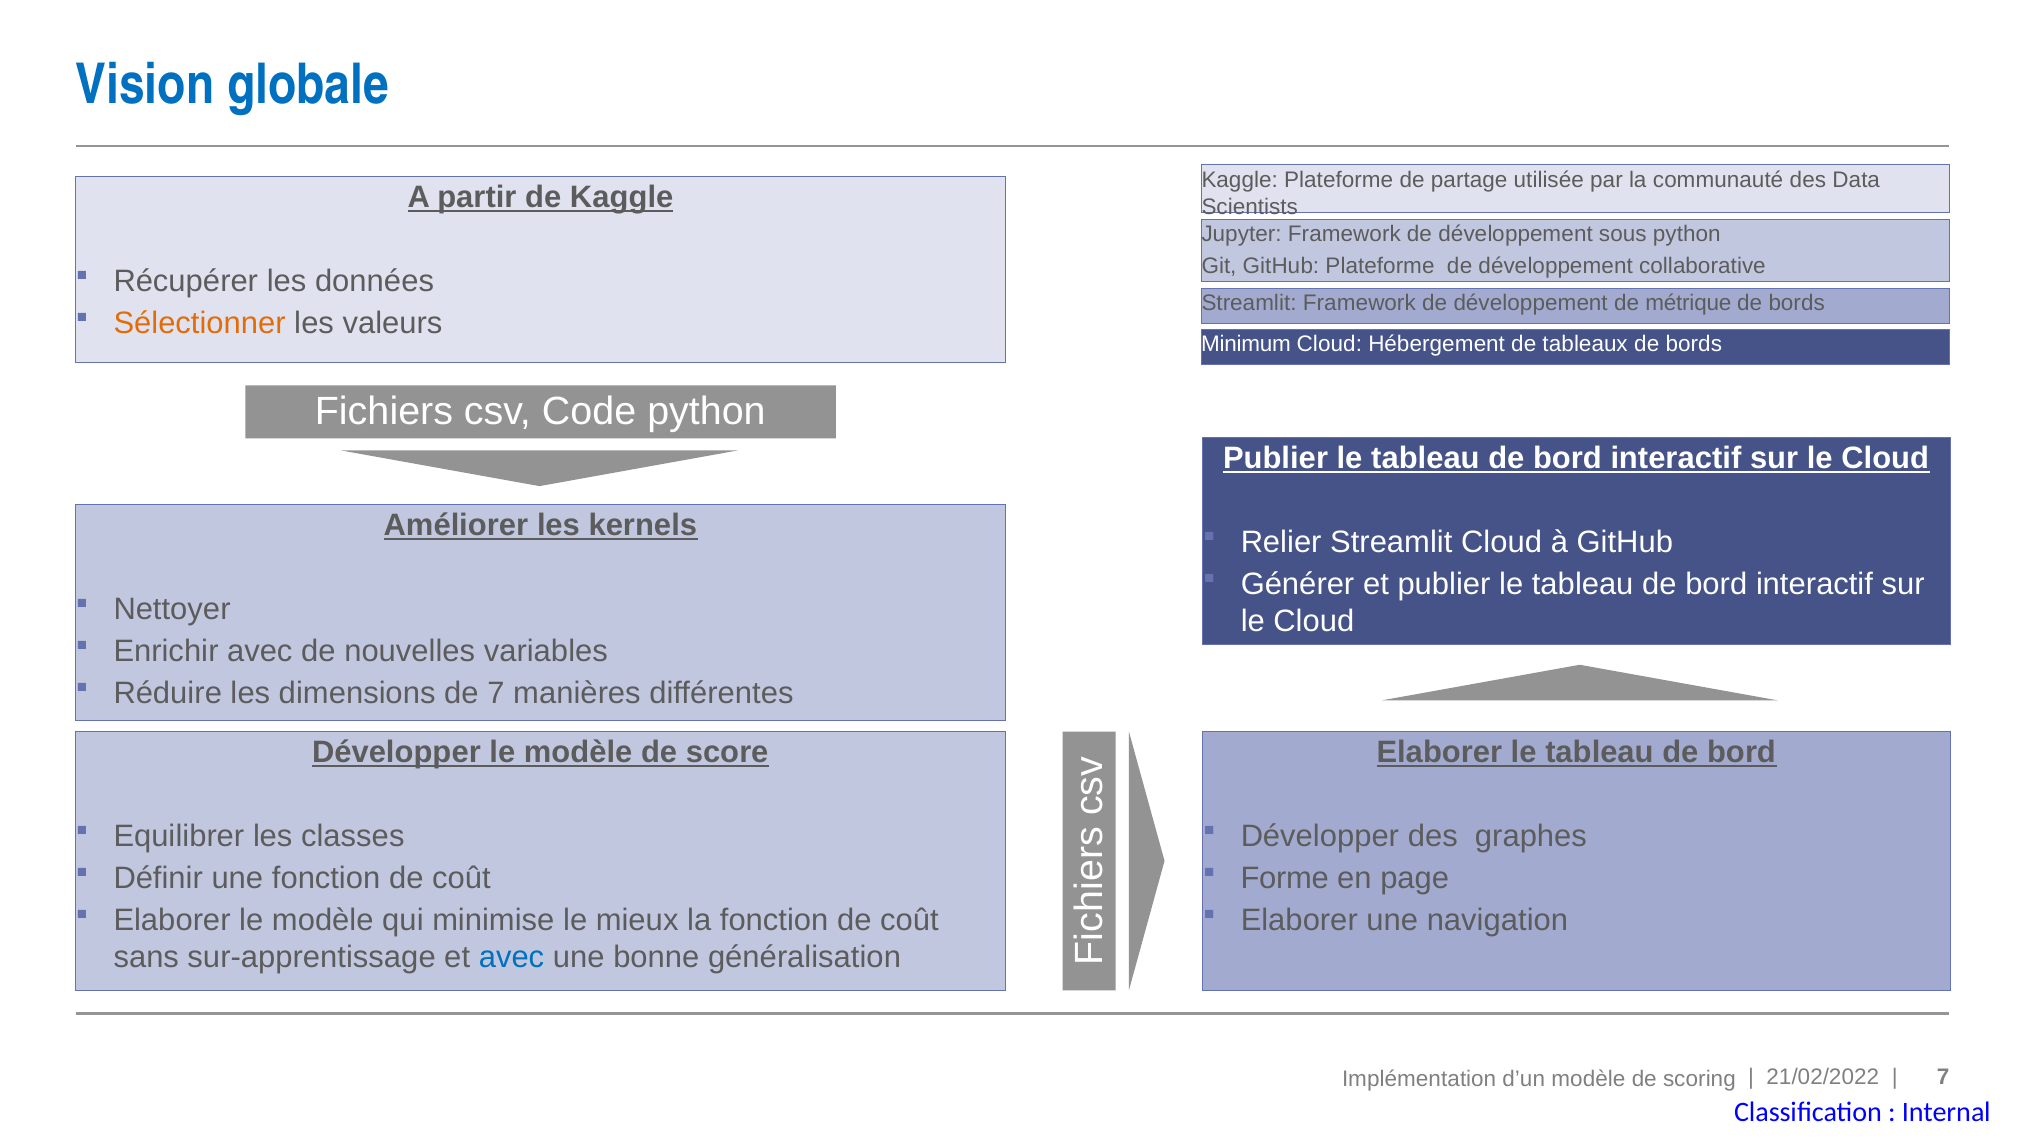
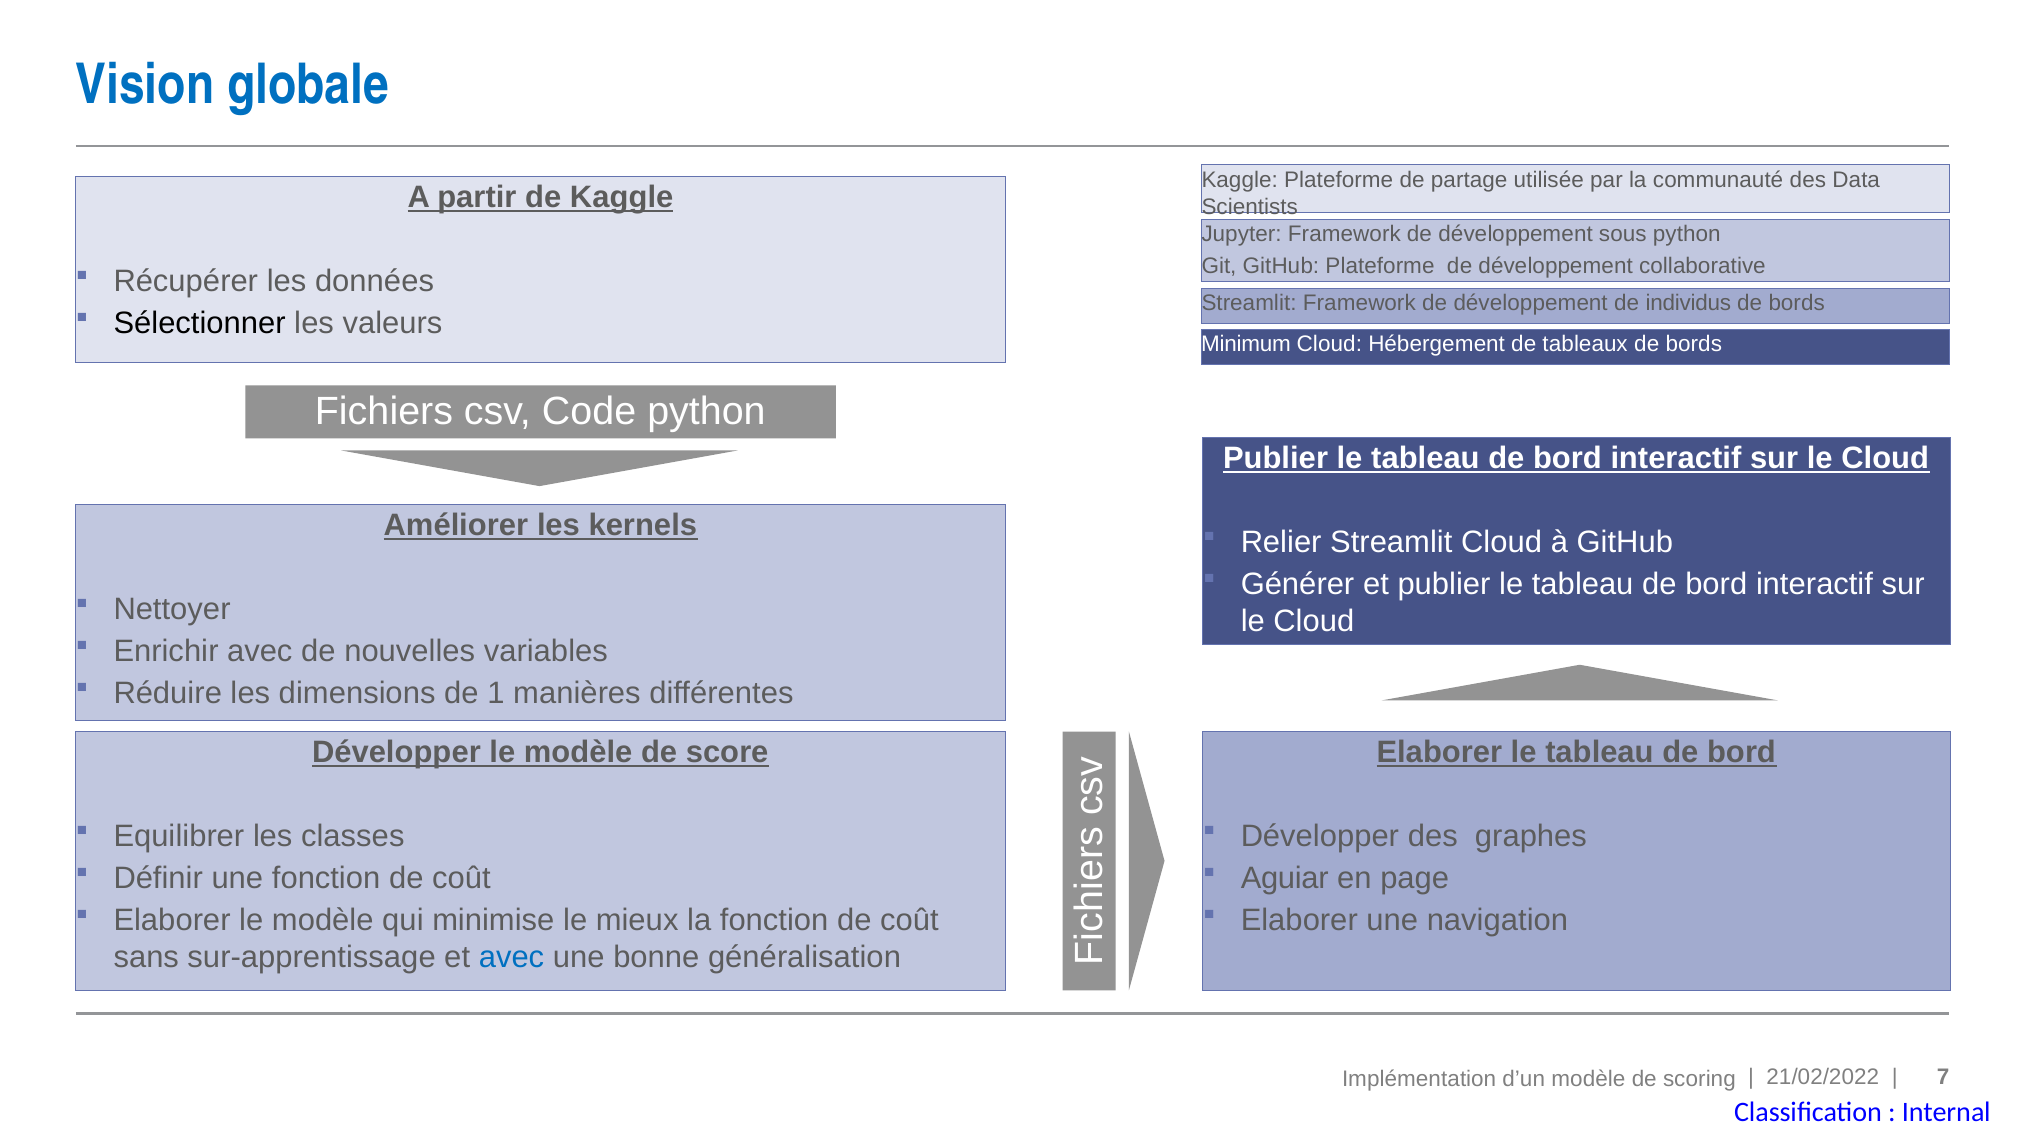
métrique: métrique -> individus (1688, 303)
Sélectionner colour: orange -> black (200, 323)
de 7: 7 -> 1 (496, 693)
Forme: Forme -> Aguiar (1285, 878)
